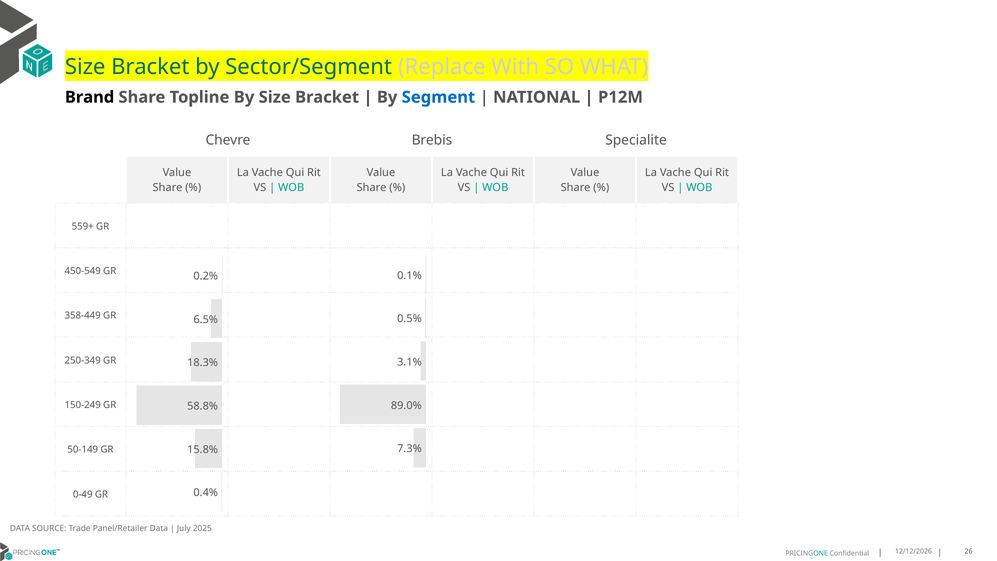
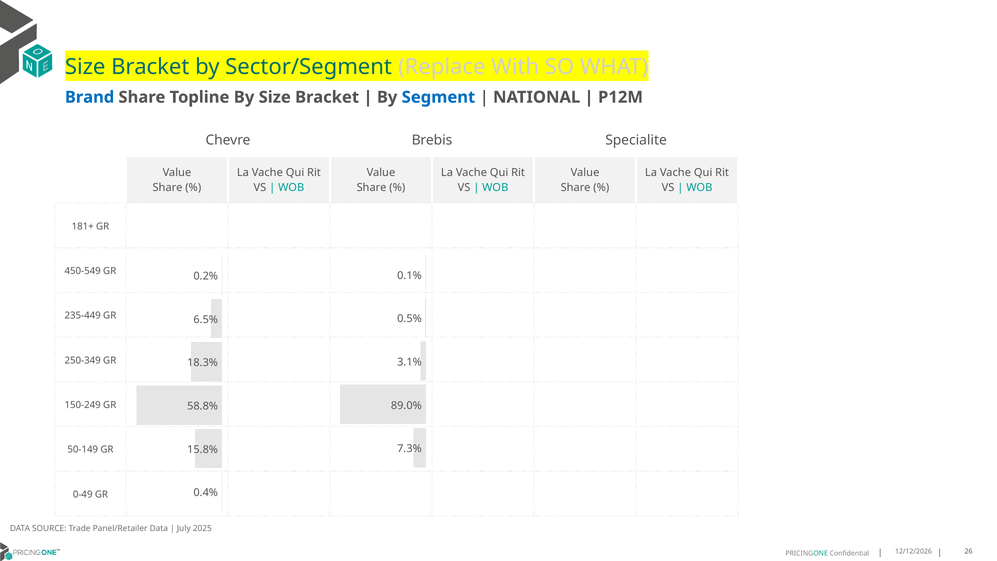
Brand colour: black -> blue (90, 97)
559+: 559+ -> 181+ (83, 226)
358-449: 358-449 -> 235-449 (83, 316)
